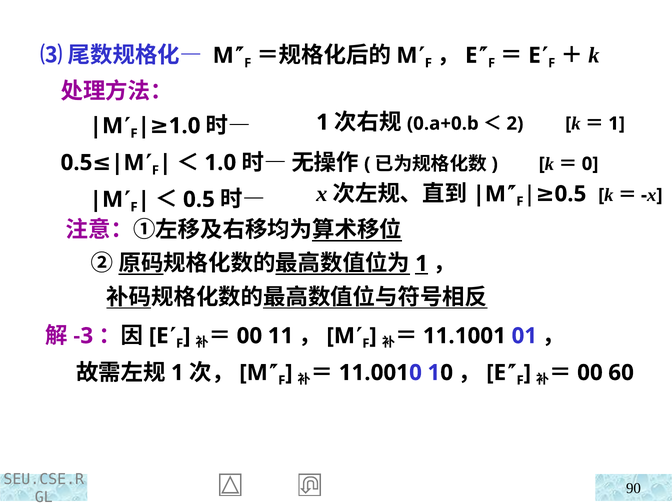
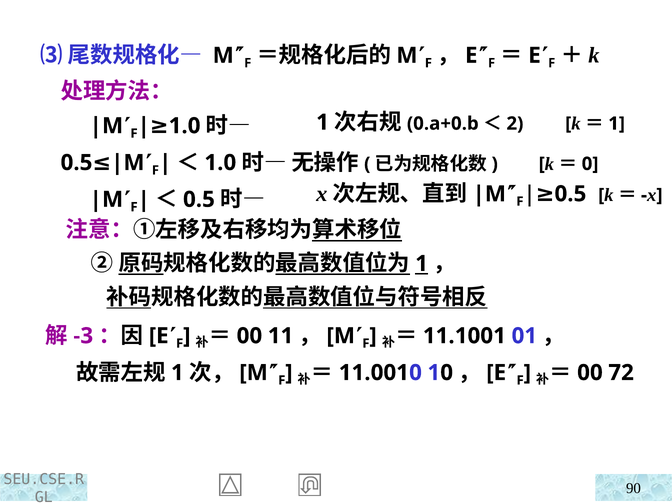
60: 60 -> 72 (621, 373)
